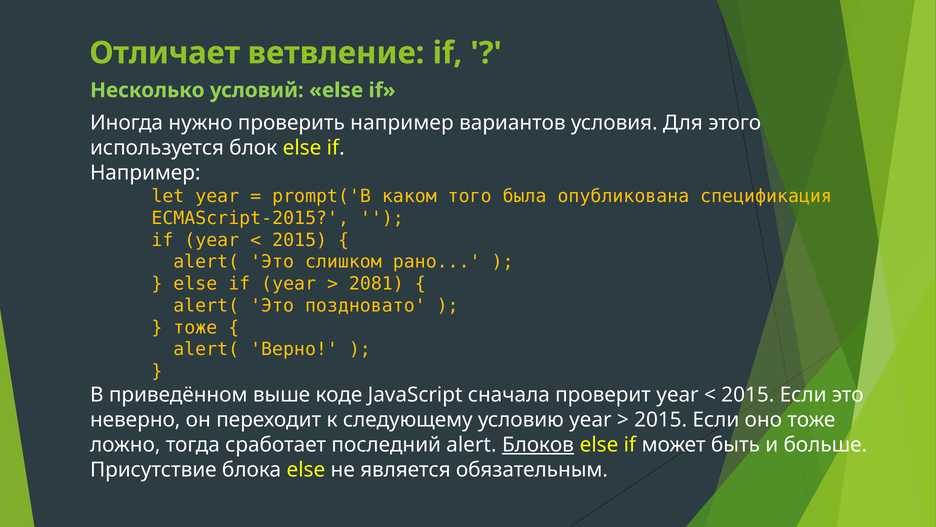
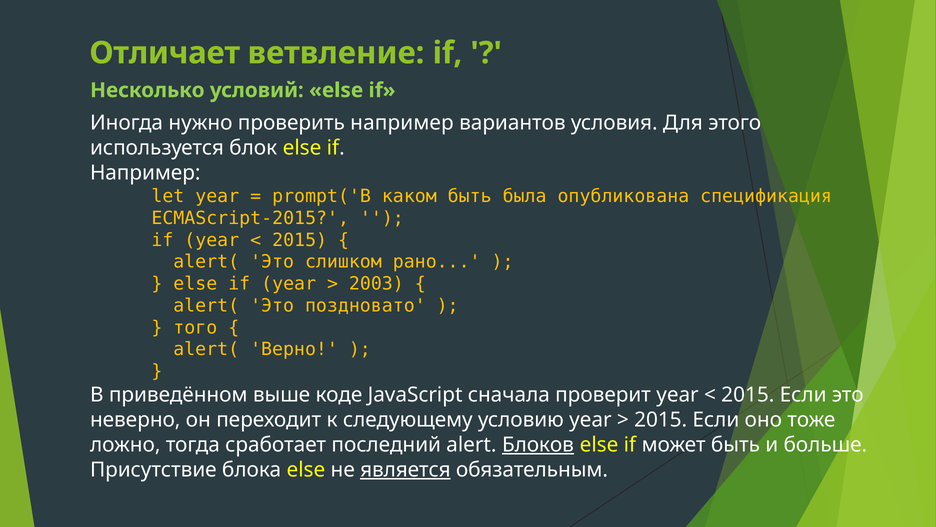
каком того: того -> быть (470, 196)
2081: 2081 -> 2003 (376, 283)
тоже: тоже -> того (195, 327)
является underline: none -> present (405, 469)
